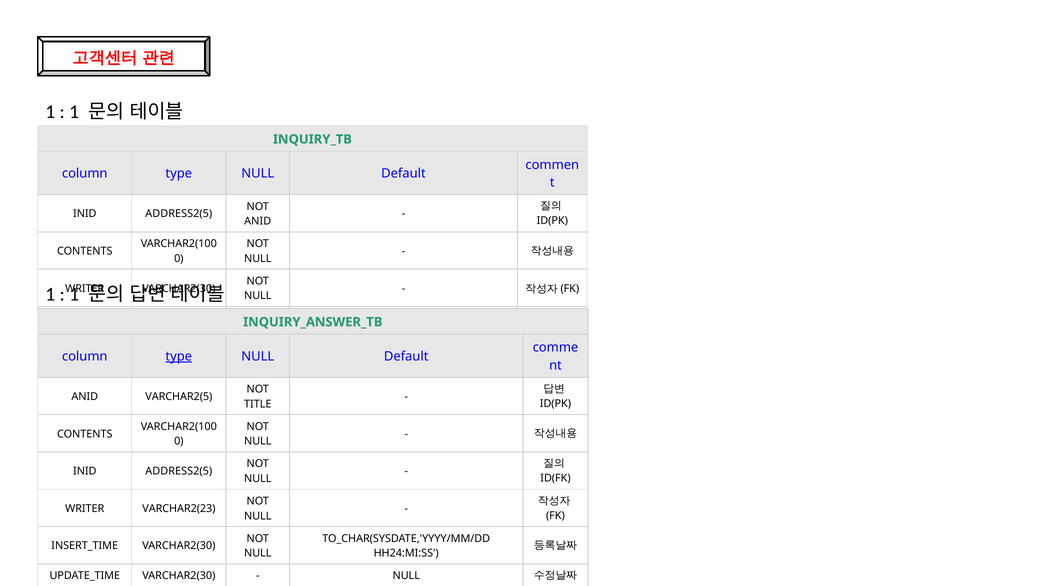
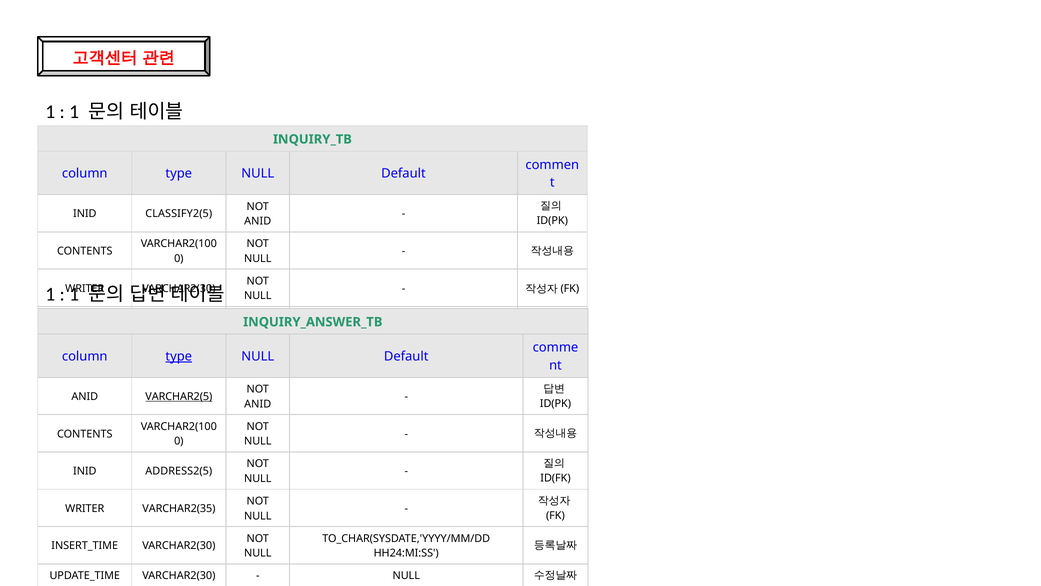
ADDRESS2(5: ADDRESS2(5 -> CLASSIFY2(5 (179, 214)
VARCHAR2(5 underline: none -> present (179, 396)
TITLE: TITLE -> ANID (258, 404)
VARCHAR2(23: VARCHAR2(23 -> VARCHAR2(35 (179, 508)
